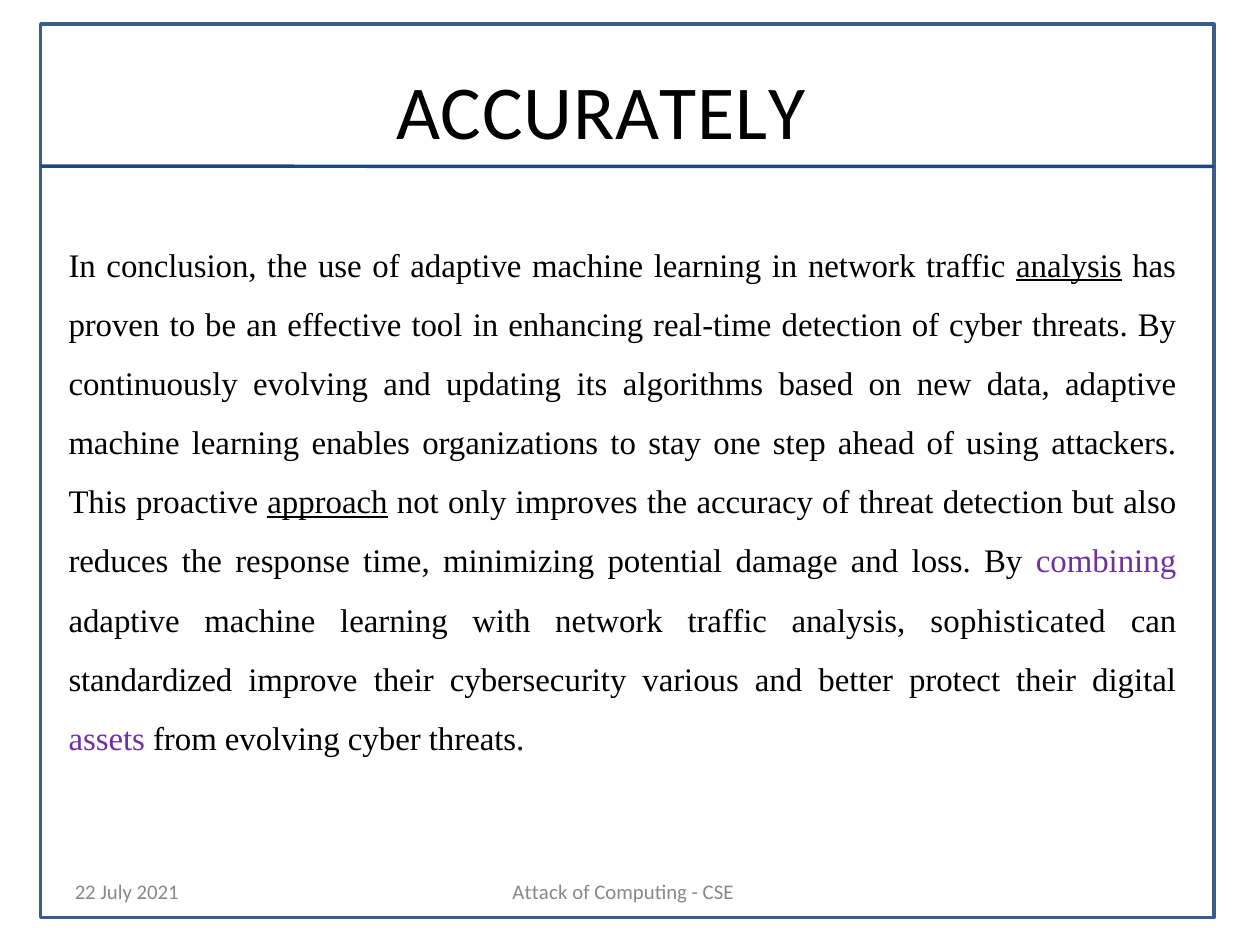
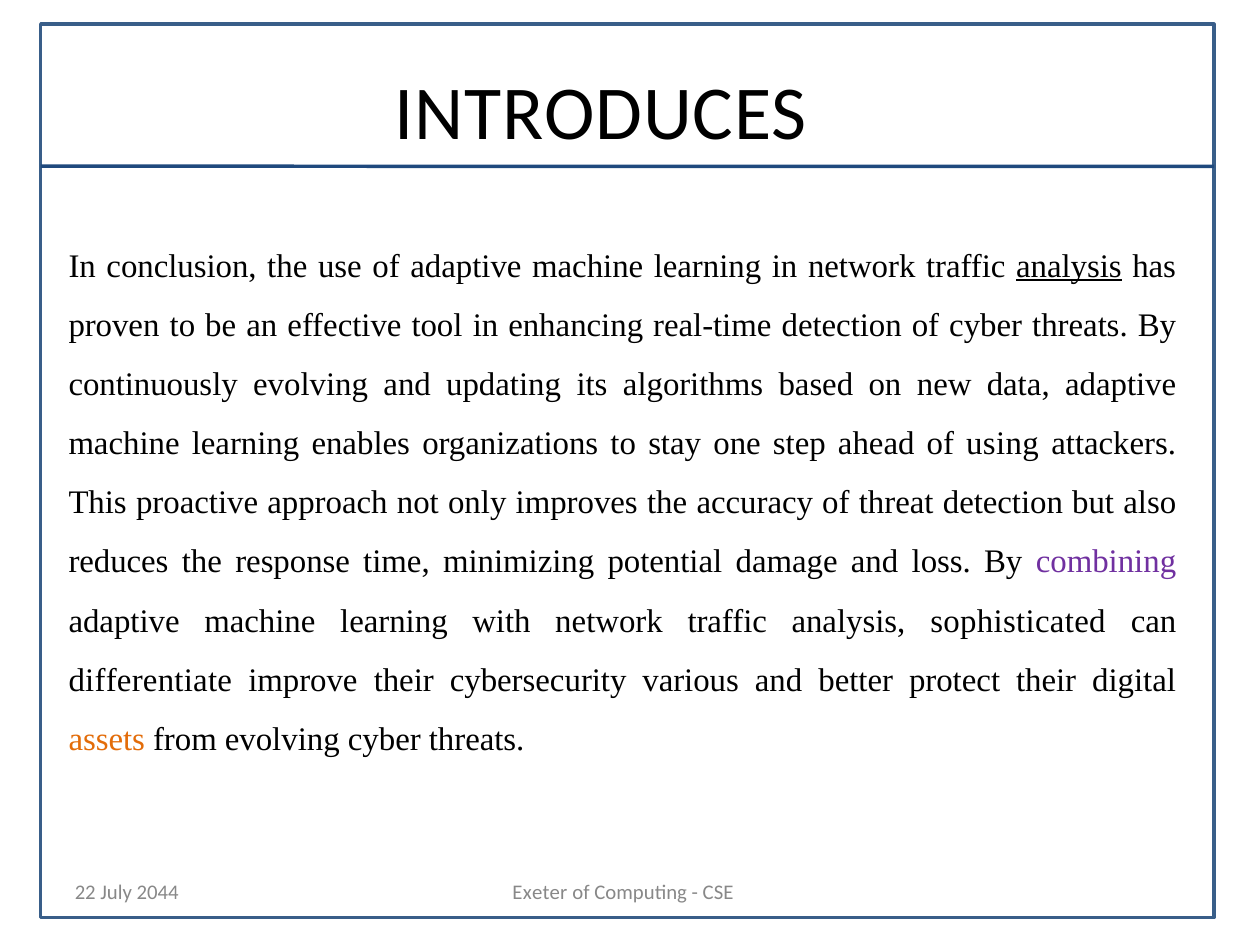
ACCURATELY: ACCURATELY -> INTRODUCES (601, 114)
approach underline: present -> none (327, 503)
standardized: standardized -> differentiate (150, 680)
assets colour: purple -> orange (107, 739)
2021: 2021 -> 2044 (158, 892)
Attack: Attack -> Exeter (540, 892)
